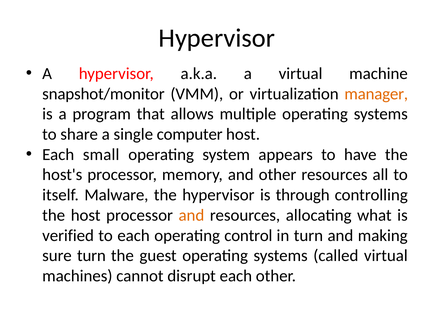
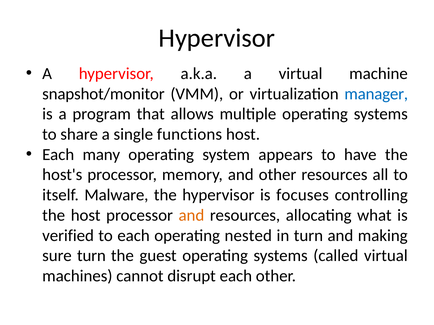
manager colour: orange -> blue (376, 94)
computer: computer -> functions (189, 135)
small: small -> many (101, 155)
through: through -> focuses (302, 195)
control: control -> nested (248, 236)
